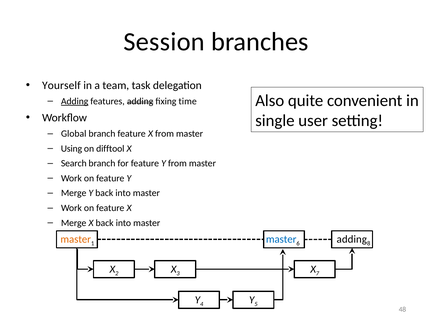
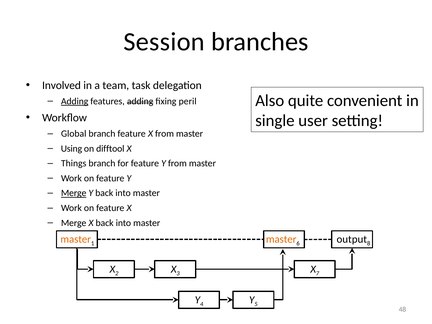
Yourself: Yourself -> Involved (62, 85)
time: time -> peril (188, 101)
Search: Search -> Things (74, 163)
Merge underline: none -> present (74, 193)
master colour: blue -> orange (281, 239)
adding: adding -> output (352, 239)
